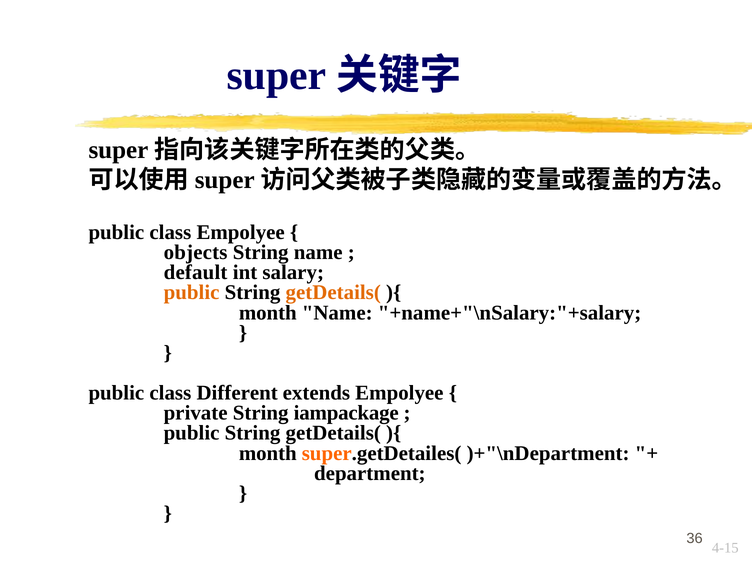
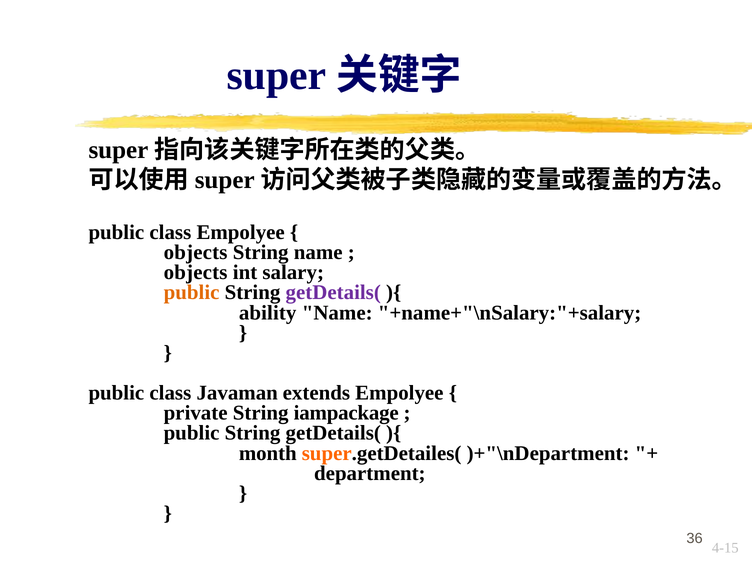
default: default -> objects (196, 272)
getDetails( colour: orange -> purple (333, 293)
month: month -> ability (268, 313)
Different: Different -> Javaman (237, 393)
